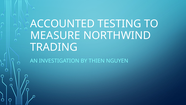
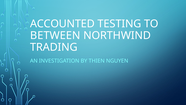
MEASURE: MEASURE -> BETWEEN (55, 35)
